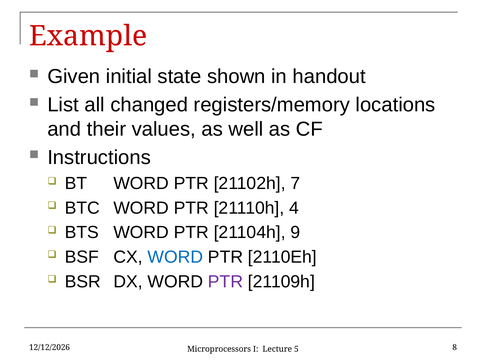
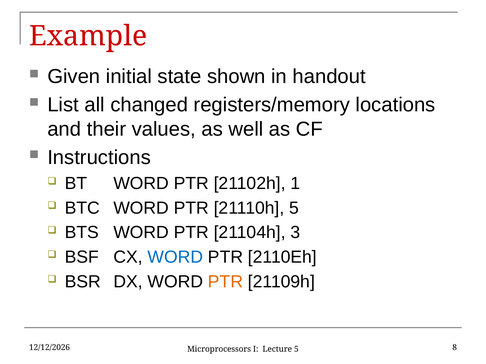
7: 7 -> 1 (295, 184)
21110h 4: 4 -> 5 (294, 208)
9: 9 -> 3 (295, 233)
PTR colour: purple -> orange (225, 282)
